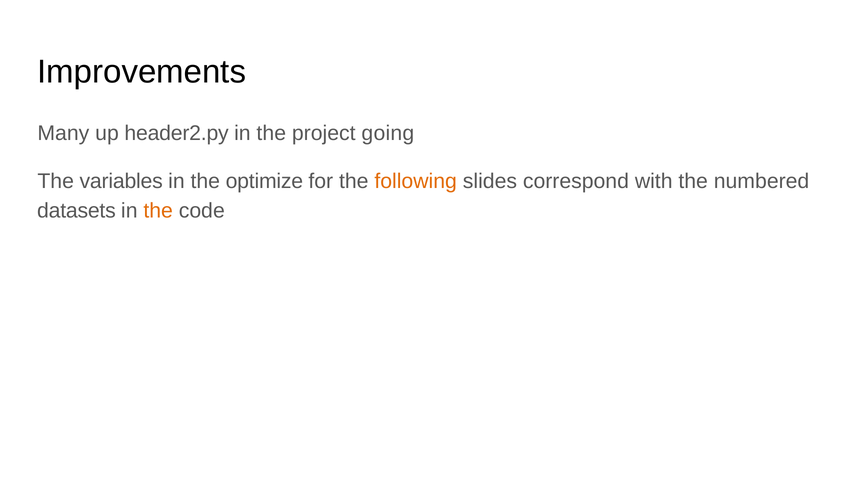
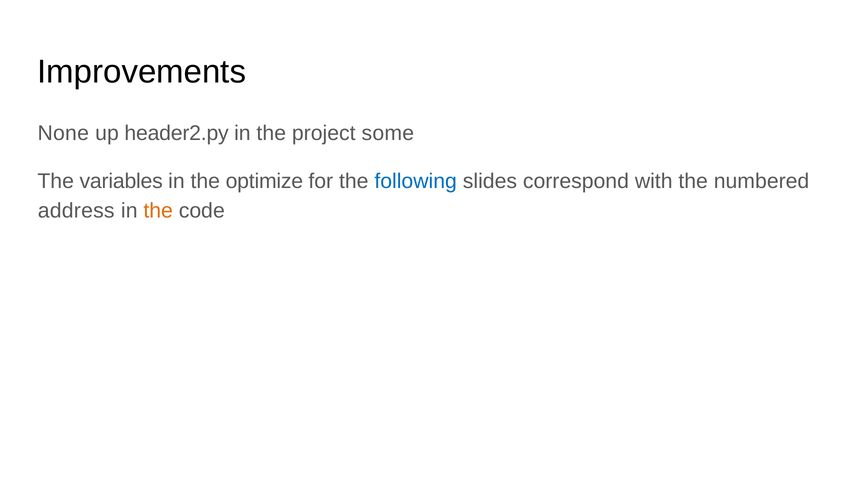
Many: Many -> None (63, 134)
going: going -> some (388, 134)
following colour: orange -> blue (416, 182)
datasets: datasets -> address (76, 211)
